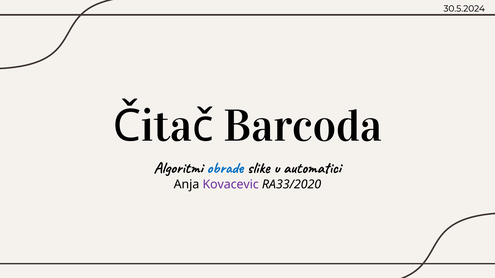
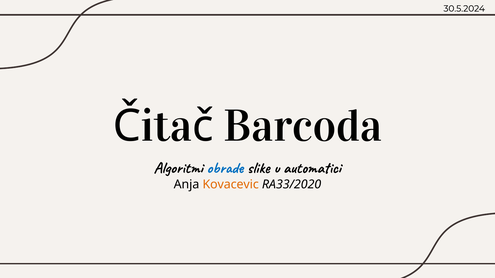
Kovacevic colour: purple -> orange (231, 185)
